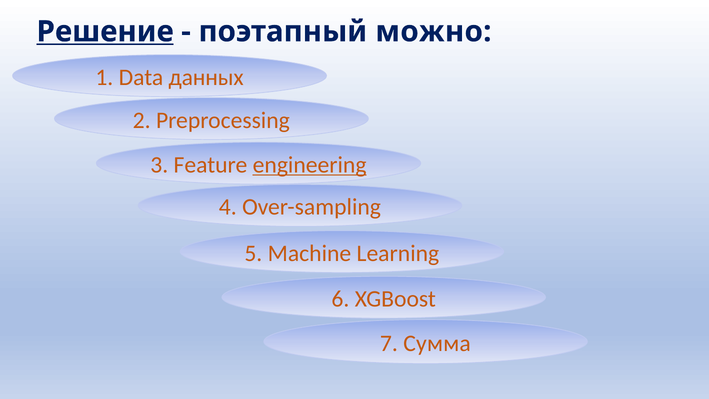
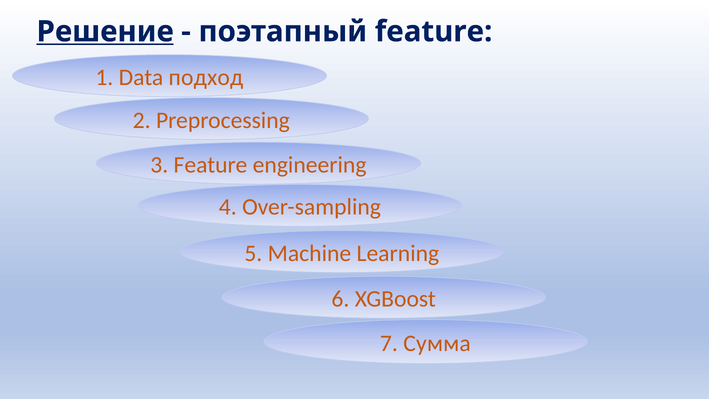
поэтапный можно: можно -> feature (434, 32)
данных: данных -> подход (206, 77)
engineering underline: present -> none (310, 165)
